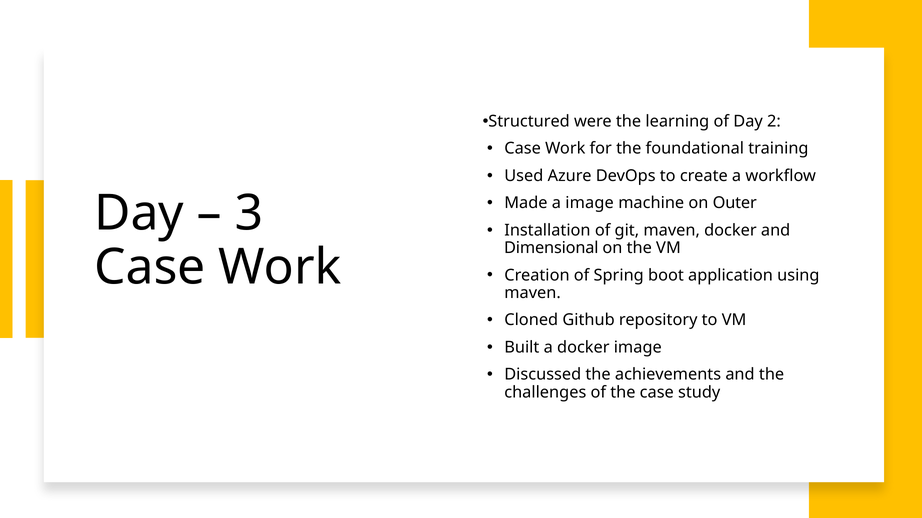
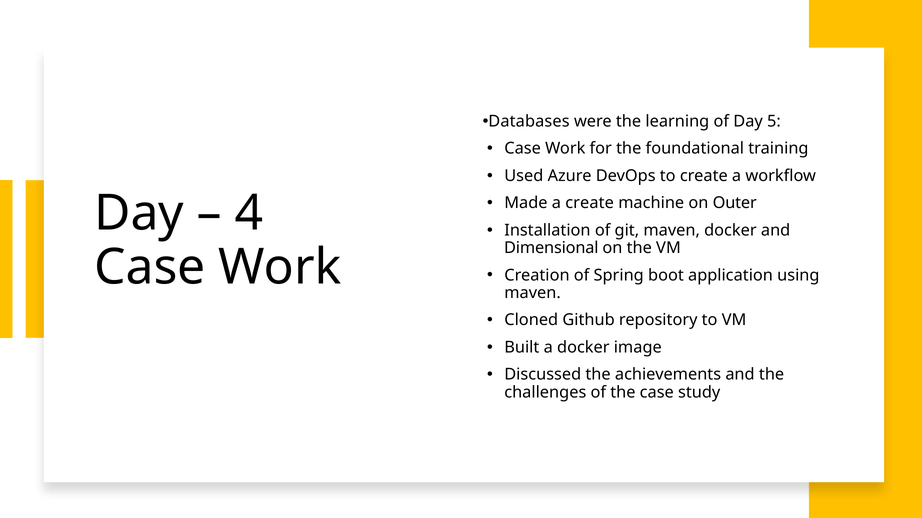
Structured: Structured -> Databases (529, 121)
2: 2 -> 5 (774, 121)
a image: image -> create (590, 203)
3: 3 -> 4 (249, 214)
